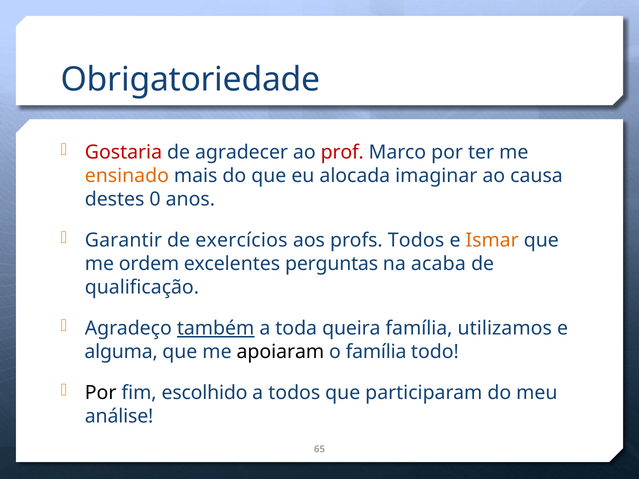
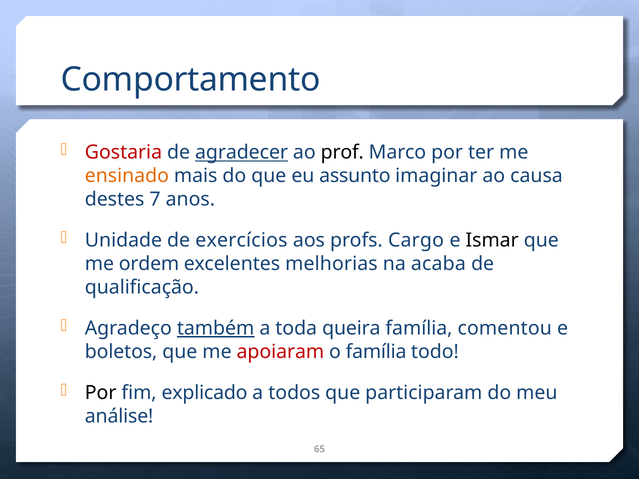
Obrigatoriedade: Obrigatoriedade -> Comportamento (191, 79)
agradecer underline: none -> present (242, 153)
prof colour: red -> black (342, 153)
alocada: alocada -> assunto (355, 176)
0: 0 -> 7 (155, 199)
Garantir: Garantir -> Unidade (123, 241)
profs Todos: Todos -> Cargo (416, 241)
Ismar colour: orange -> black (492, 241)
perguntas: perguntas -> melhorias (331, 264)
utilizamos: utilizamos -> comentou (505, 329)
alguma: alguma -> boletos (121, 352)
apoiaram colour: black -> red (280, 352)
escolhido: escolhido -> explicado (205, 393)
